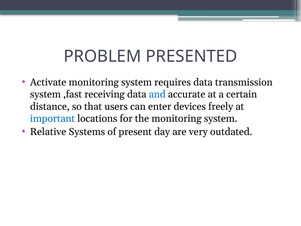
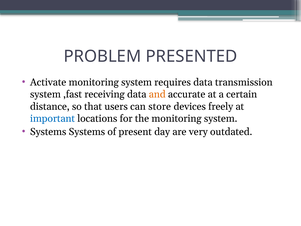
and colour: blue -> orange (157, 94)
enter: enter -> store (160, 106)
Relative: Relative -> Systems (48, 132)
